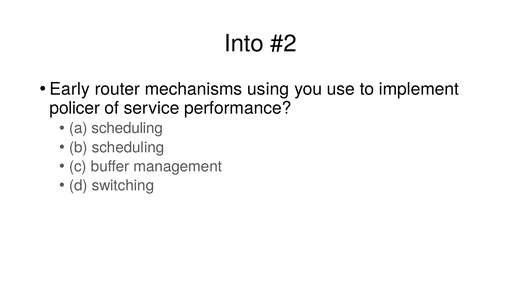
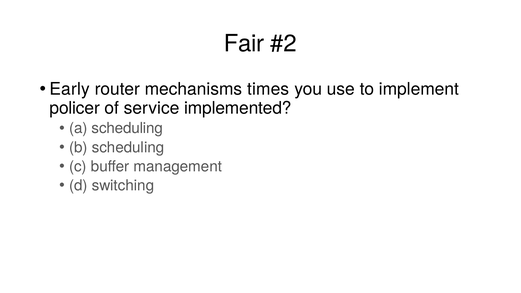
Into: Into -> Fair (244, 44)
using: using -> times (268, 89)
performance: performance -> implemented (238, 108)
